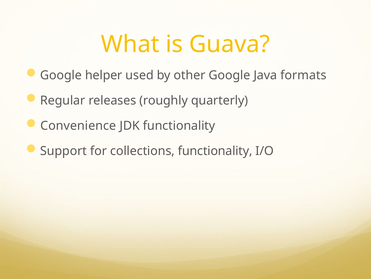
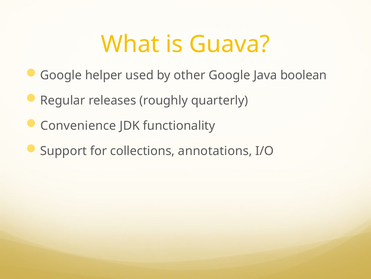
formats: formats -> boolean (304, 75)
collections functionality: functionality -> annotations (215, 151)
